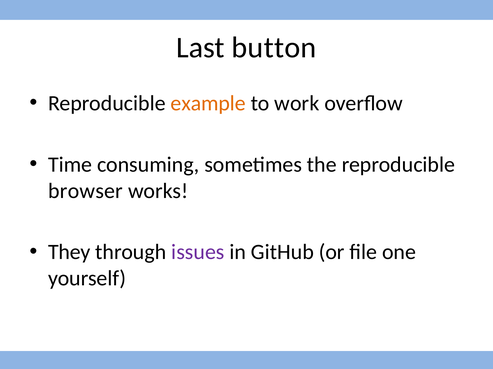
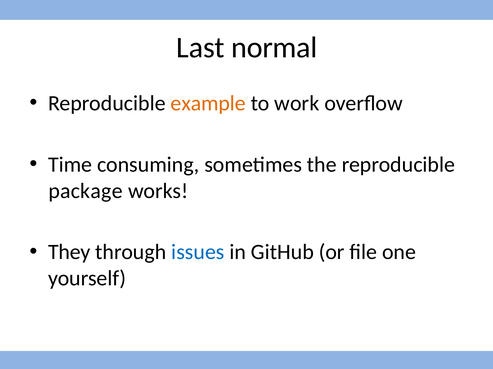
button: button -> normal (274, 48)
browser: browser -> package (86, 191)
issues colour: purple -> blue (198, 253)
